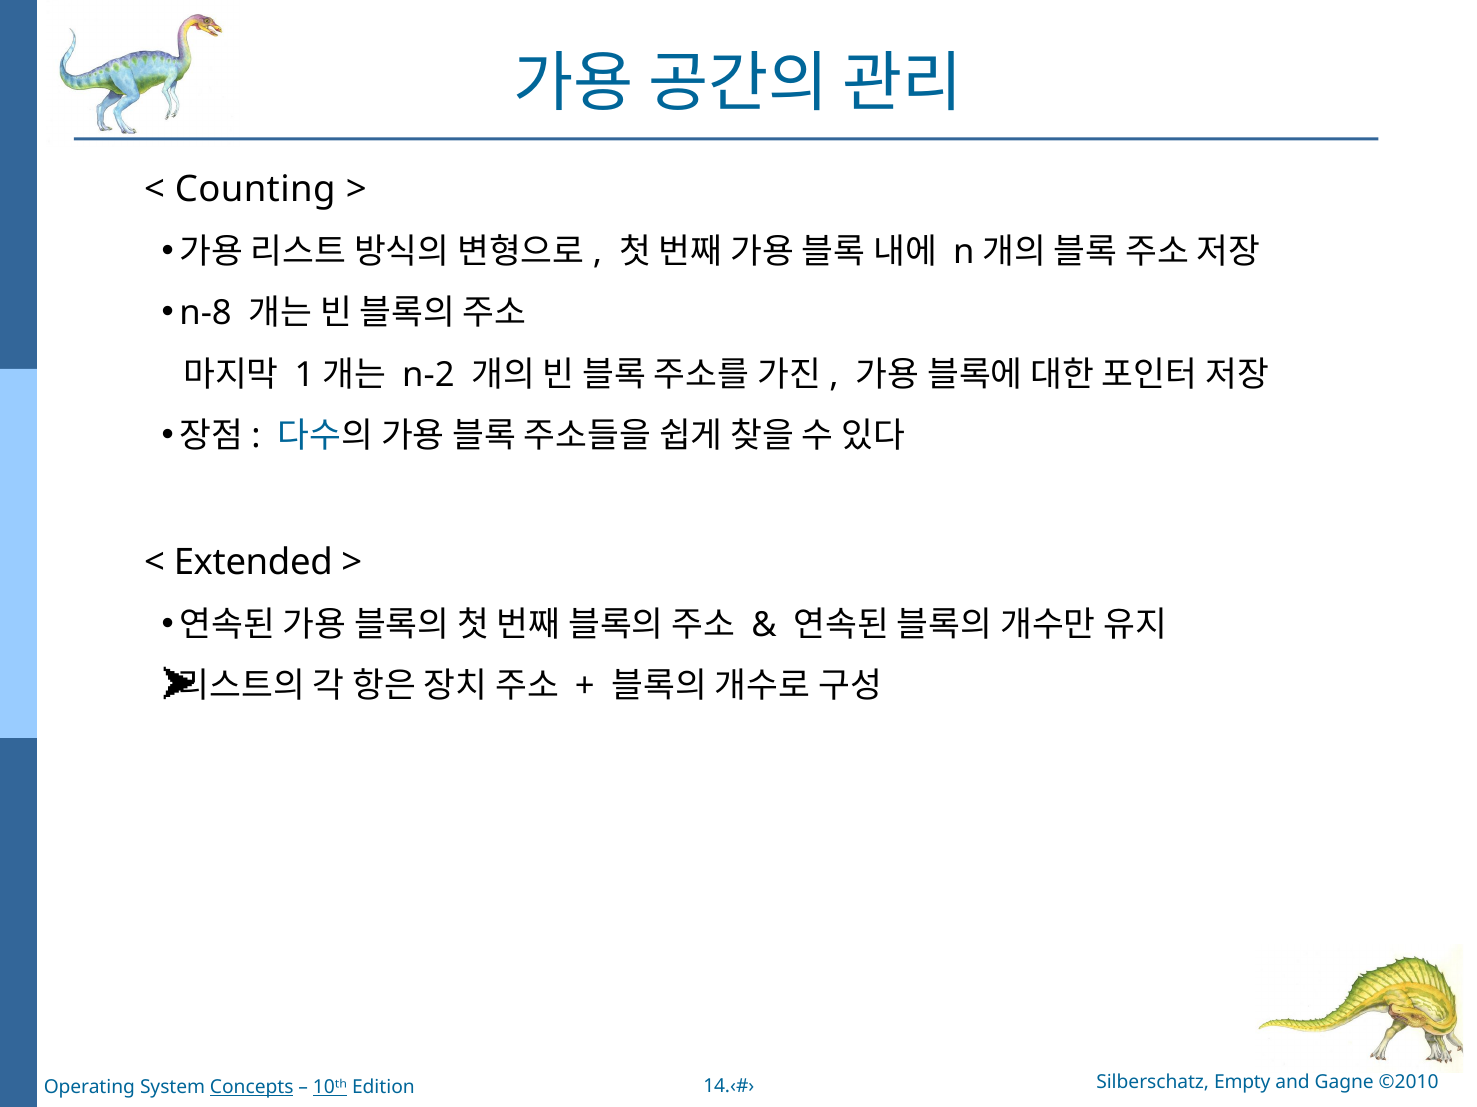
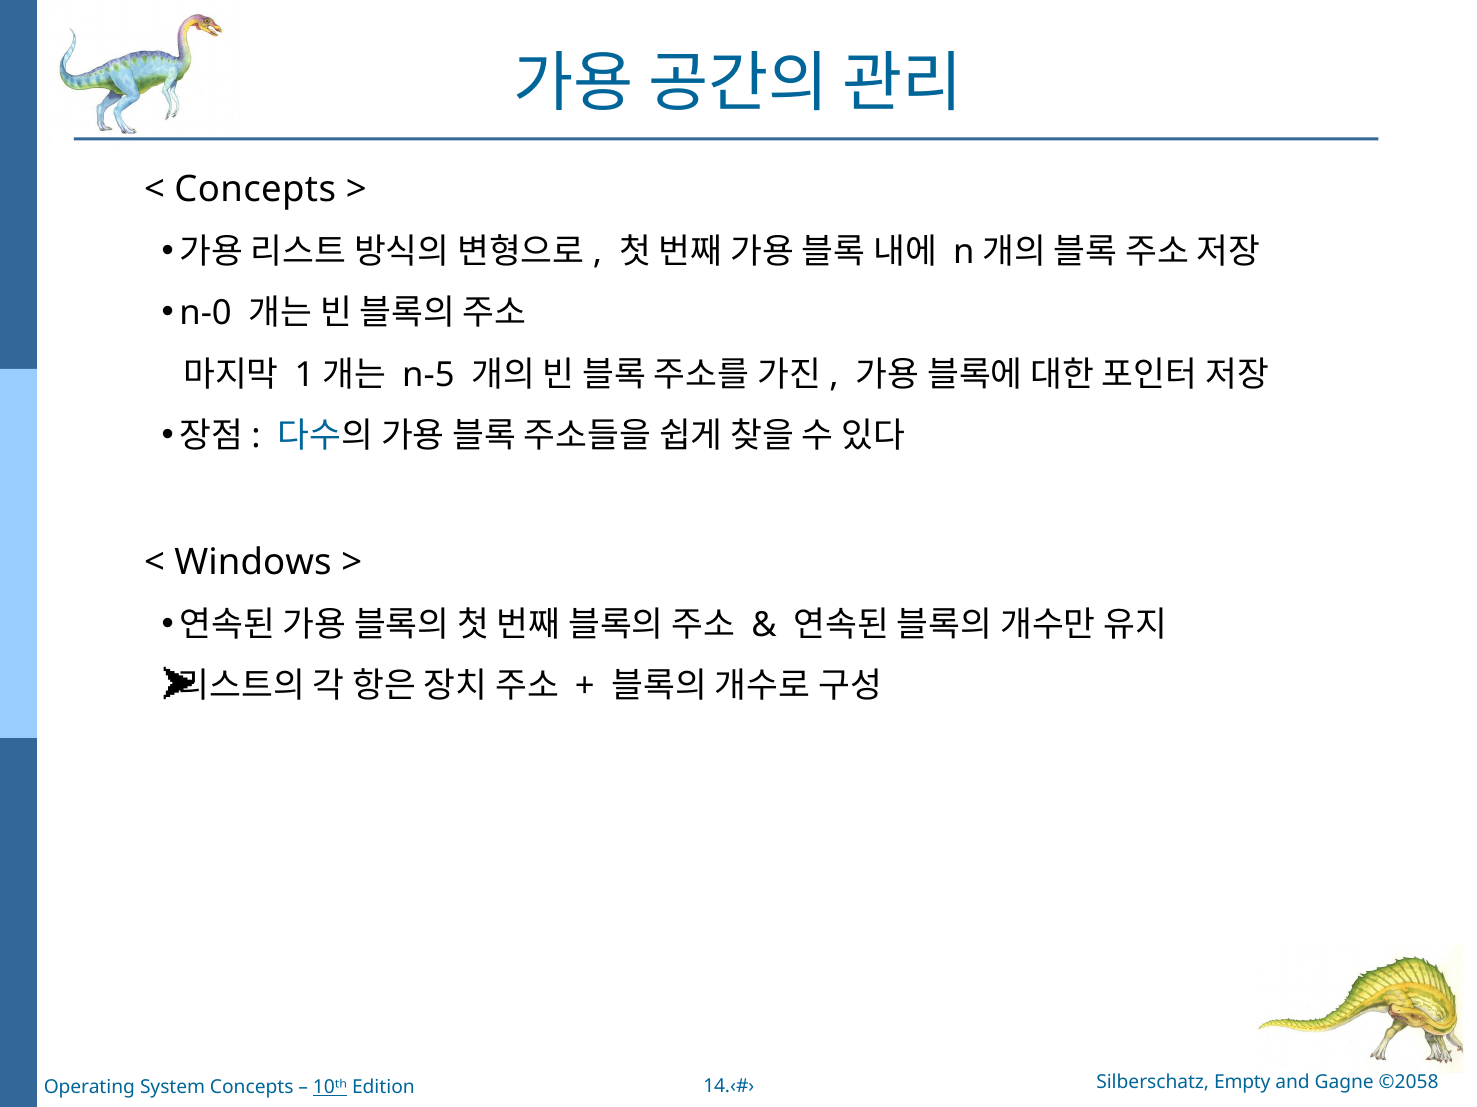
Counting: Counting -> Concepts (255, 189)
n-8: n-8 -> n-0 (206, 314)
n-2: n-2 -> n-5 (428, 375)
Extended: Extended -> Windows (253, 563)
©2010: ©2010 -> ©2058 (1409, 1082)
Concepts underline: present -> none (252, 1088)
